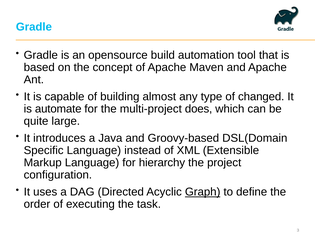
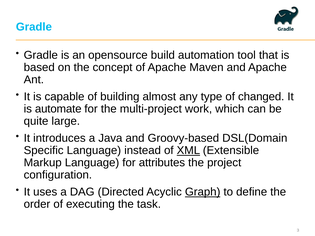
does: does -> work (199, 109)
XML underline: none -> present (188, 151)
hierarchy: hierarchy -> attributes (162, 163)
